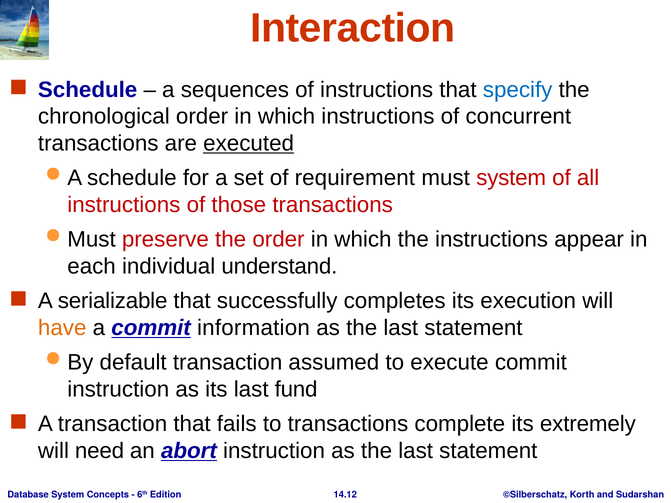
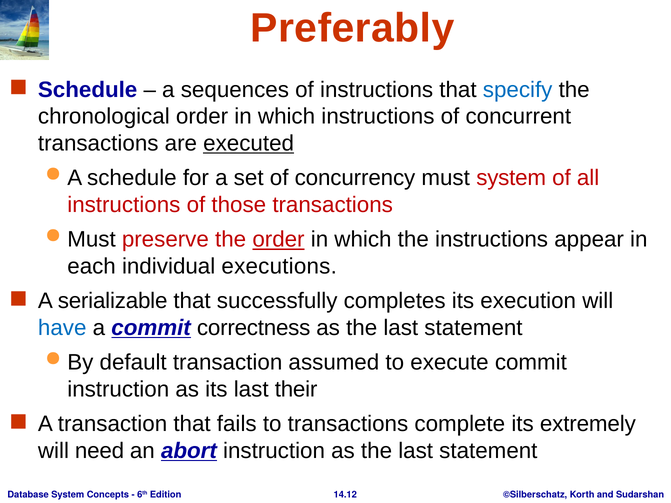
Interaction: Interaction -> Preferably (352, 28)
requirement: requirement -> concurrency (355, 178)
order underline: none -> present (278, 240)
understand: understand -> executions (279, 266)
have colour: orange -> blue (62, 328)
information: information -> correctness (254, 328)
fund: fund -> their (296, 389)
